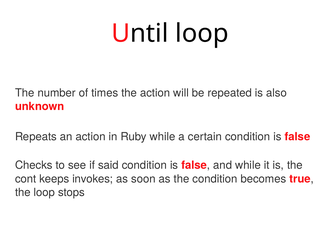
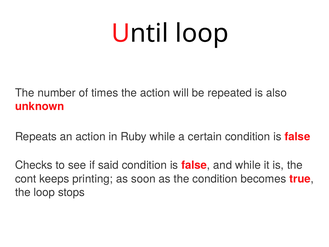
invokes: invokes -> printing (93, 179)
